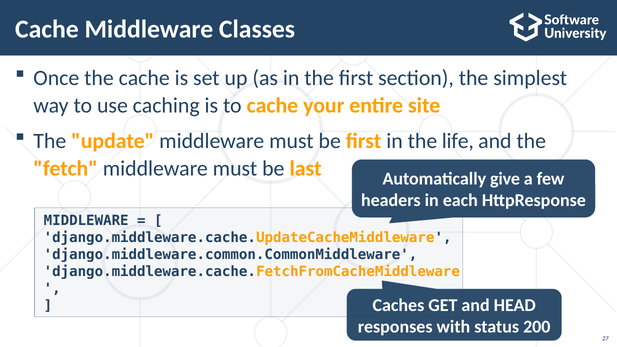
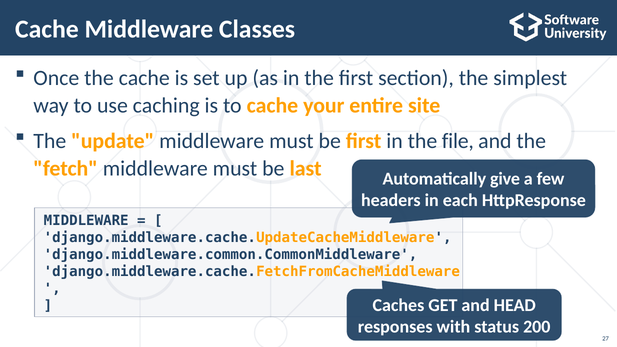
life: life -> file (458, 141)
